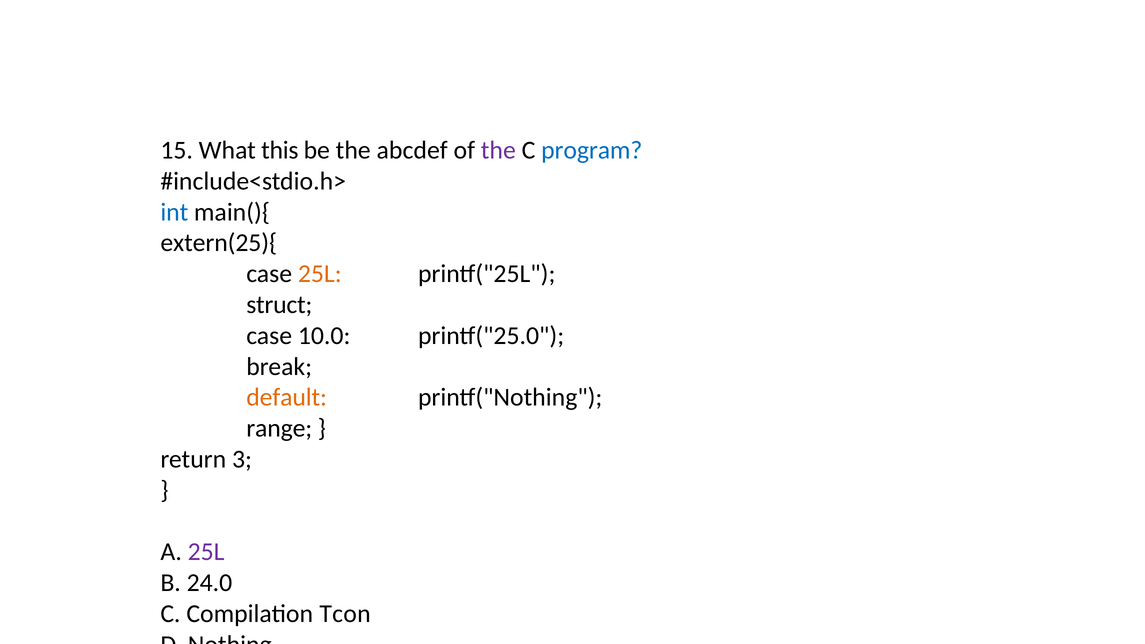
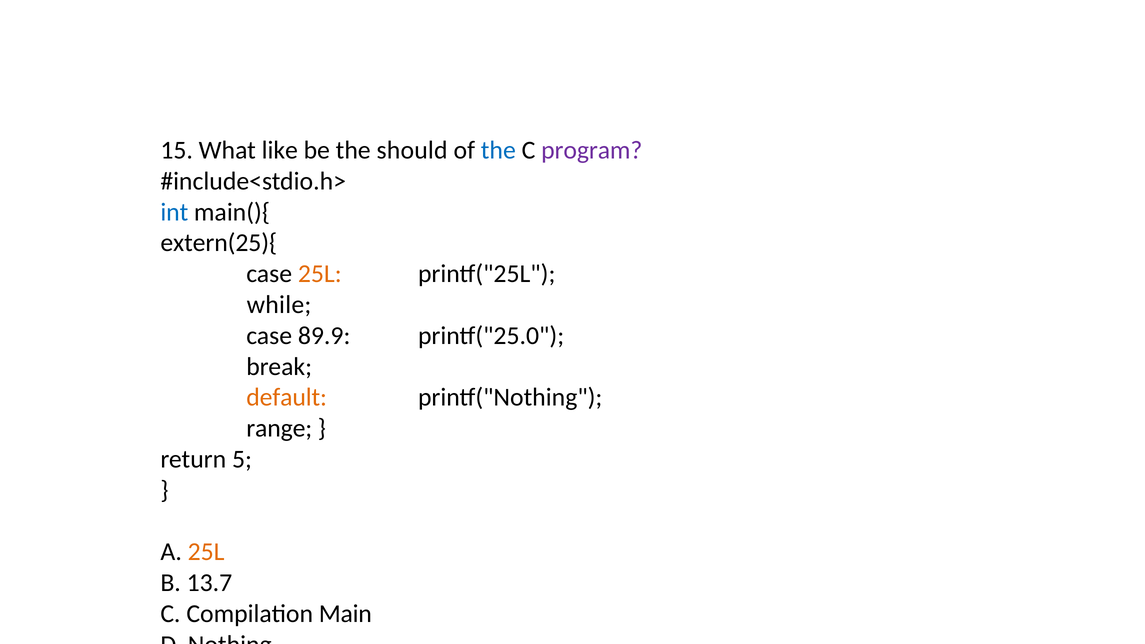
this: this -> like (280, 150)
abcdef: abcdef -> should (412, 150)
the colour: purple -> blue (498, 150)
program colour: blue -> purple (592, 150)
struct: struct -> while (279, 305)
10.0: 10.0 -> 89.9 (324, 336)
3: 3 -> 5 (242, 459)
25L colour: purple -> orange (206, 552)
24.0: 24.0 -> 13.7 (209, 583)
Tcon: Tcon -> Main (345, 614)
